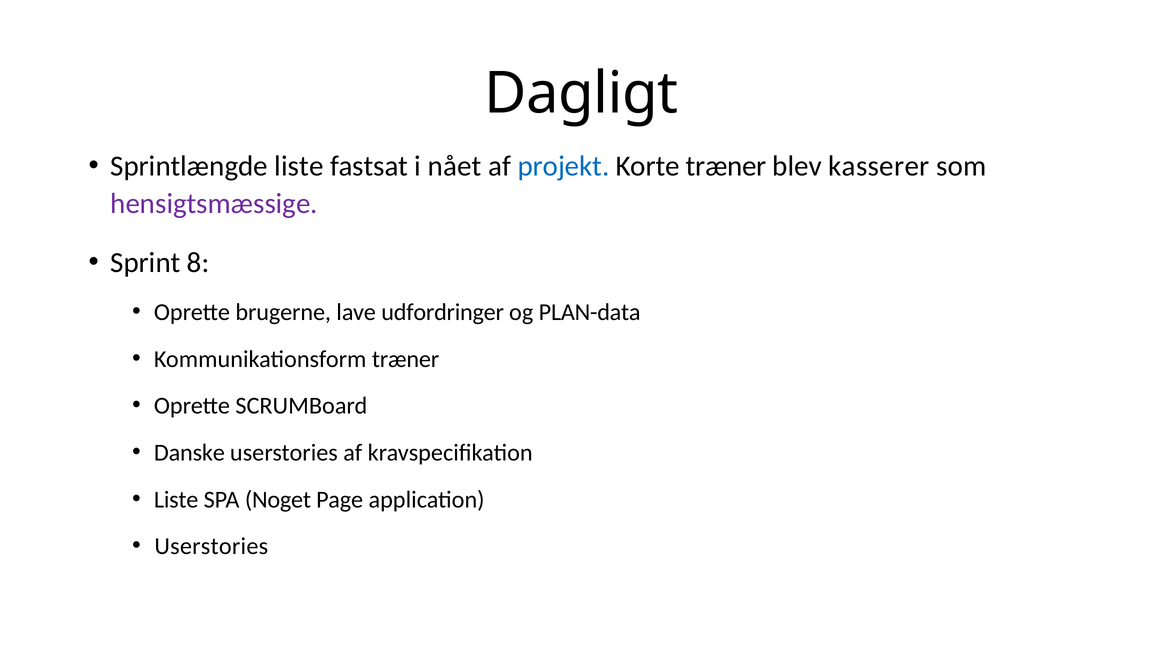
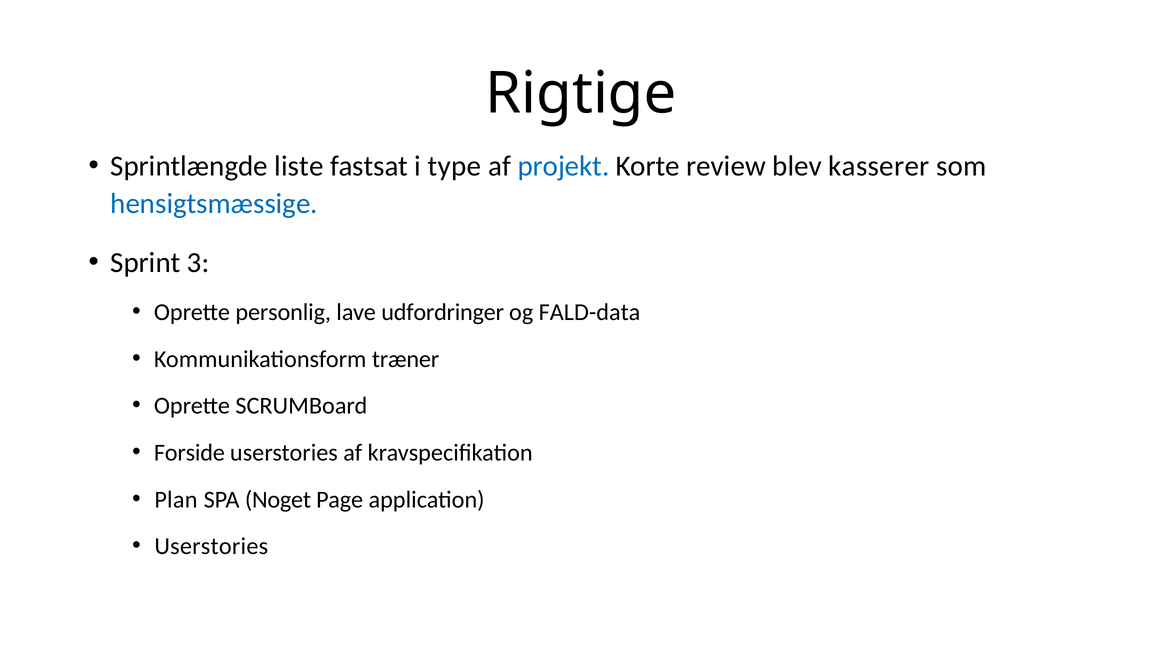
Dagligt: Dagligt -> Rigtige (581, 94)
nået: nået -> type (455, 166)
Korte træner: træner -> review (726, 166)
hensigtsmæssige colour: purple -> blue (214, 204)
8: 8 -> 3 (198, 263)
brugerne: brugerne -> personlig (283, 312)
PLAN-data: PLAN-data -> FALD-data (590, 312)
Danske: Danske -> Forside (189, 452)
Liste: Liste -> Plan (176, 499)
